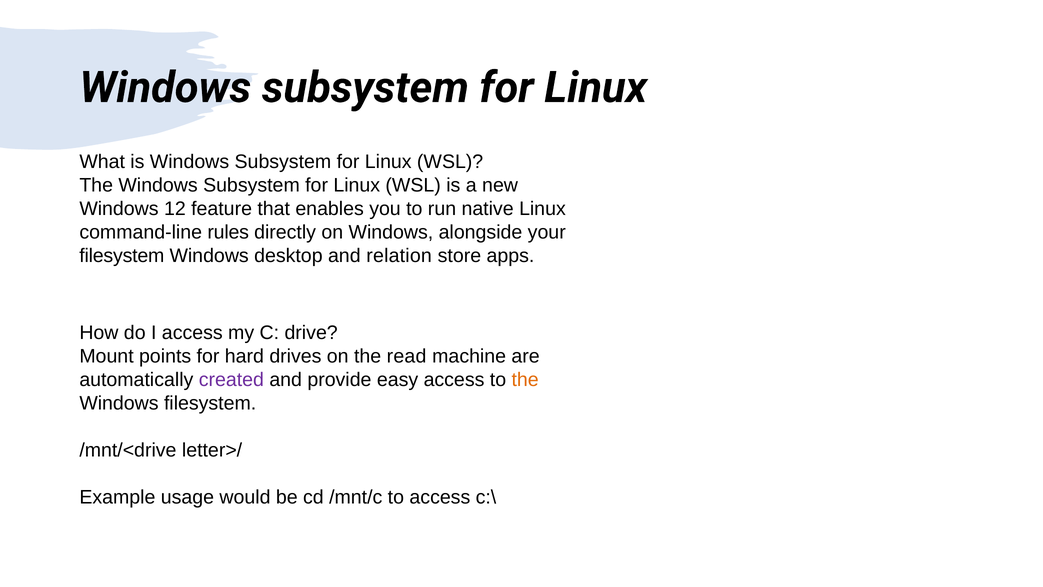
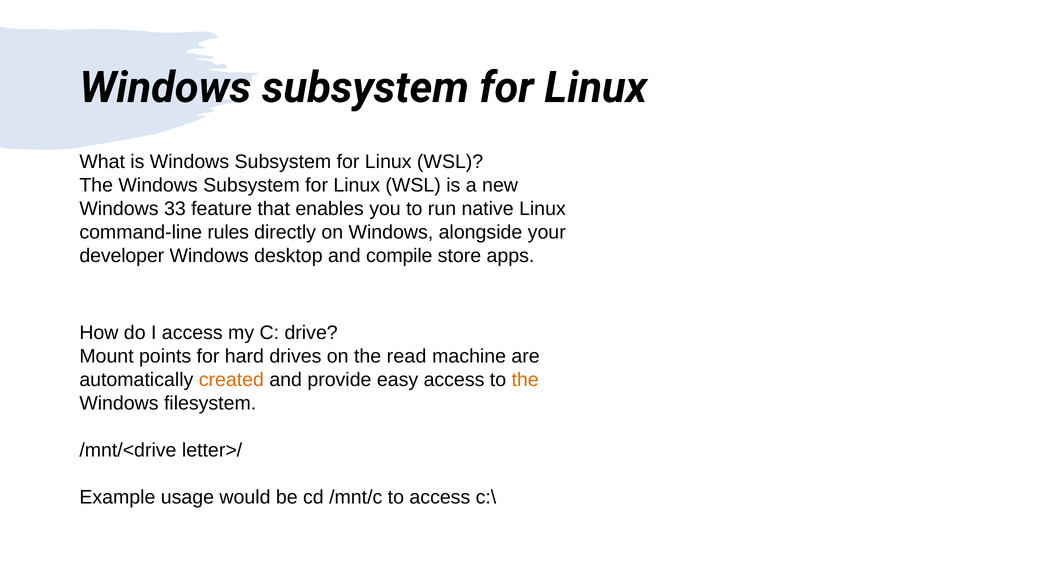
12: 12 -> 33 (175, 208)
filesystem: filesystem -> developer (122, 255)
relation: relation -> compile (399, 255)
created colour: purple -> orange (231, 380)
